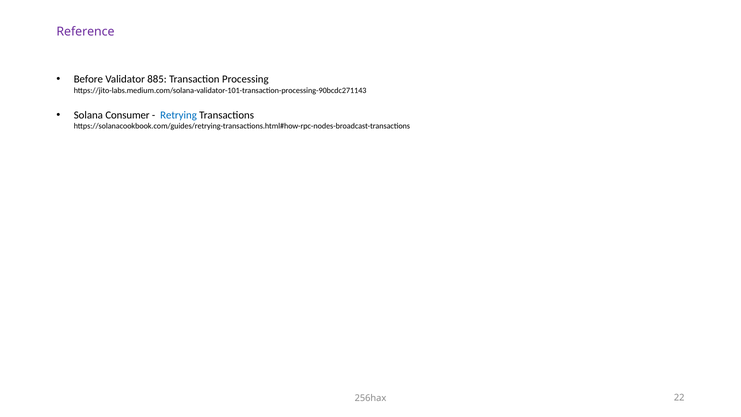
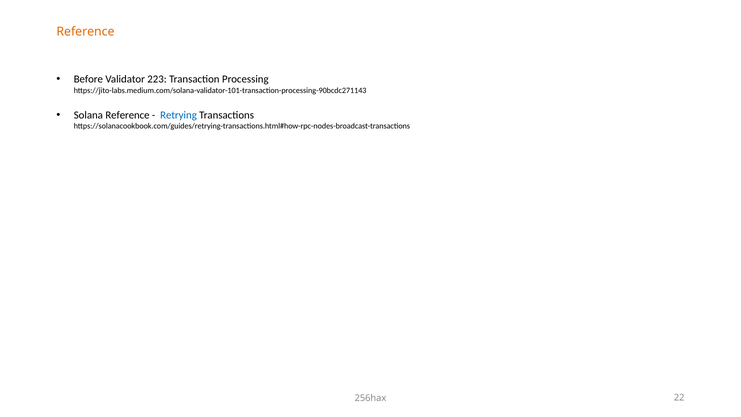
Reference colour: purple -> orange (85, 32)
885: 885 -> 223 (157, 79)
Solana Consumer: Consumer -> Reference (127, 115)
